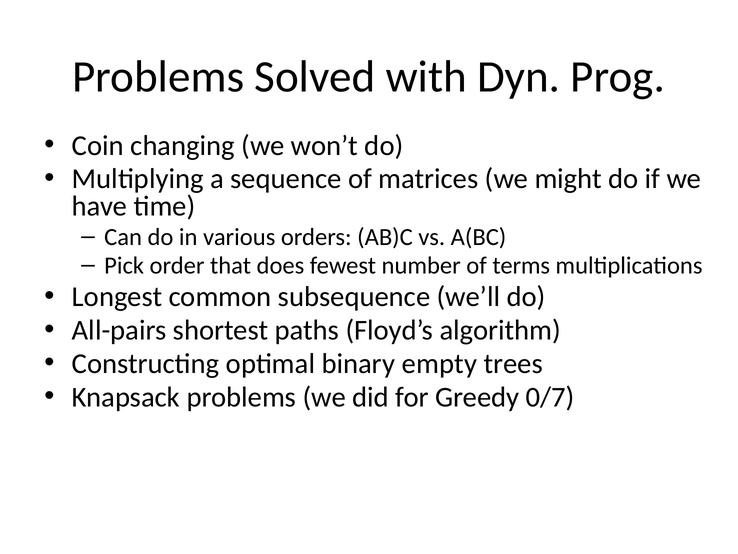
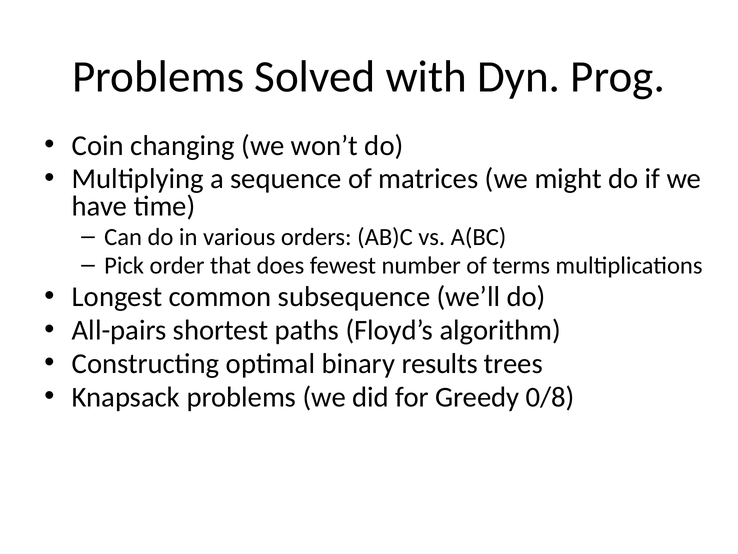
empty: empty -> results (440, 363)
0/7: 0/7 -> 0/8 (550, 397)
